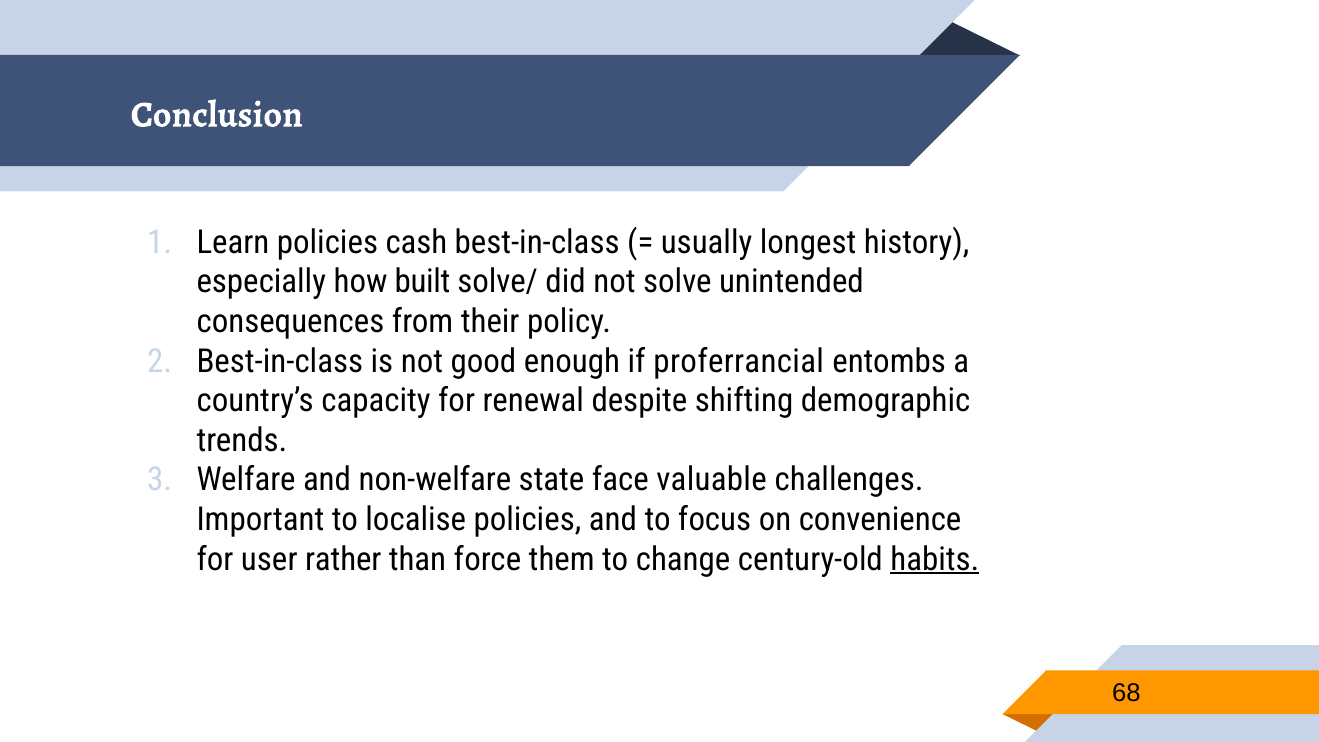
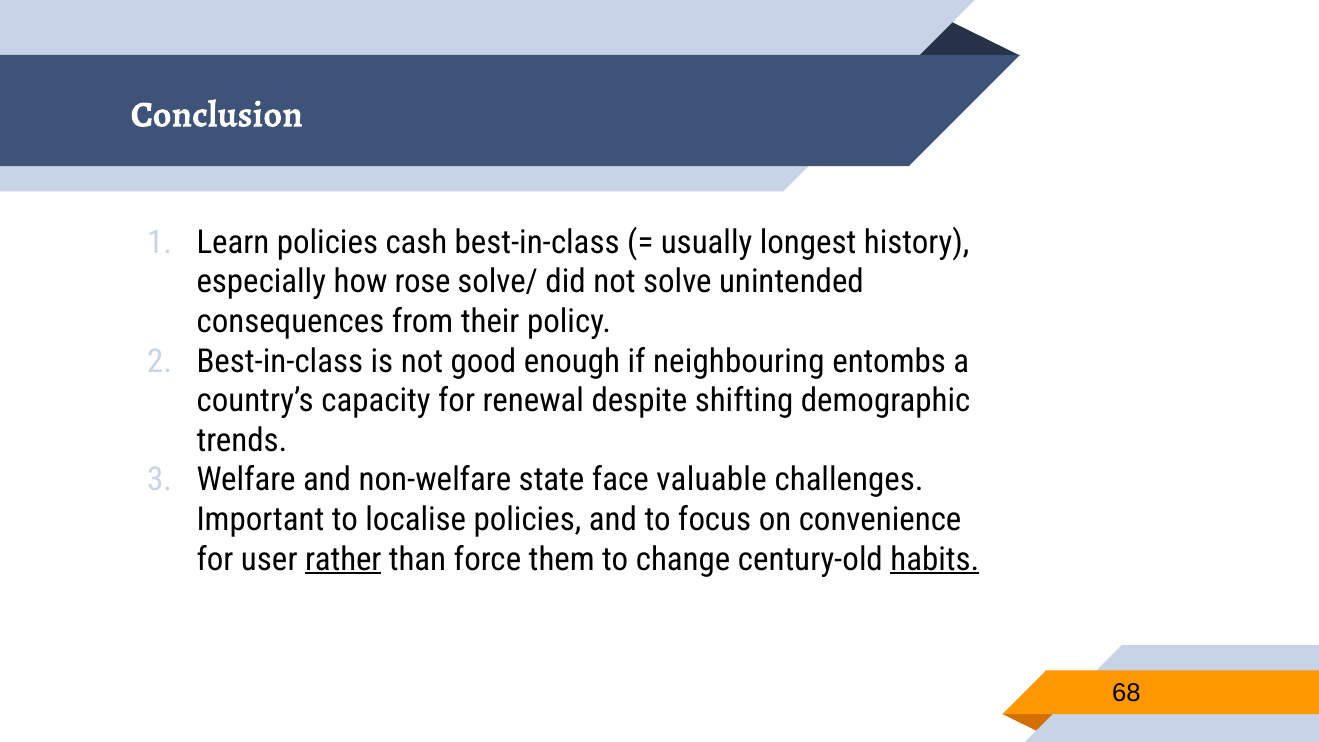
built: built -> rose (423, 282)
proferrancial: proferrancial -> neighbouring (739, 361)
rather underline: none -> present (343, 559)
